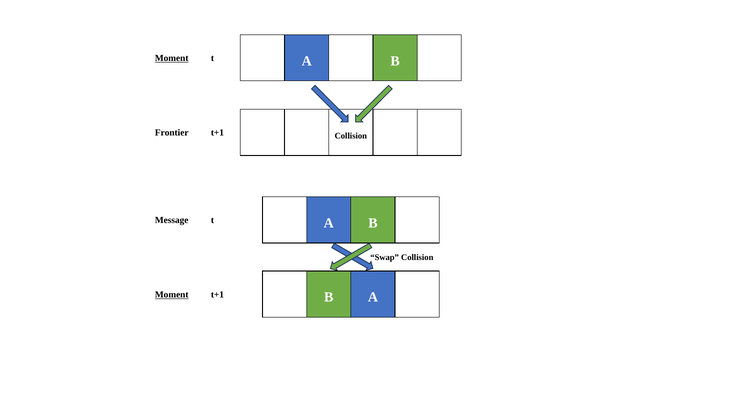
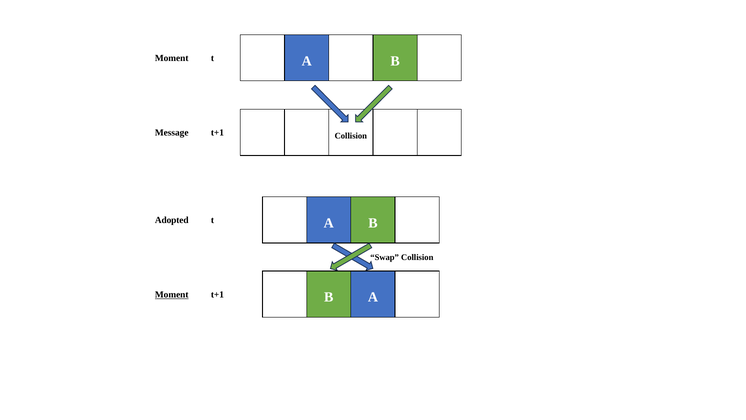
Moment underline: present -> none (172, 58)
Frontier: Frontier -> Message (172, 132)
Message: Message -> Adopted (172, 220)
